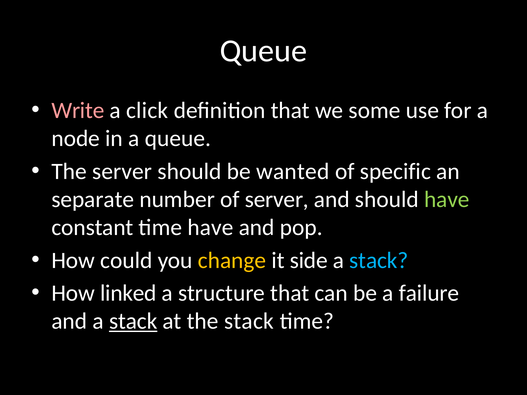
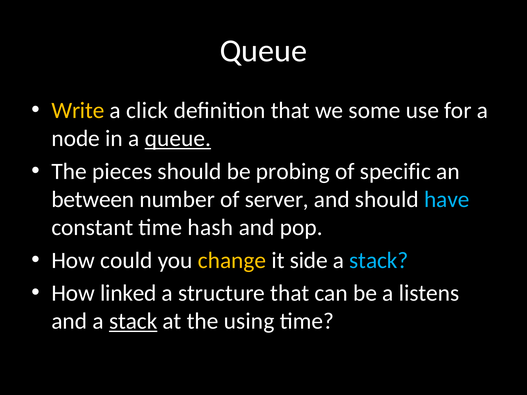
Write colour: pink -> yellow (78, 111)
queue underline: none -> present (178, 139)
The server: server -> pieces (122, 171)
wanted: wanted -> probing (293, 171)
separate: separate -> between (93, 200)
have colour: light green -> light blue (447, 200)
time have: have -> hash (210, 228)
failure: failure -> listens (429, 293)
the stack: stack -> using (249, 321)
